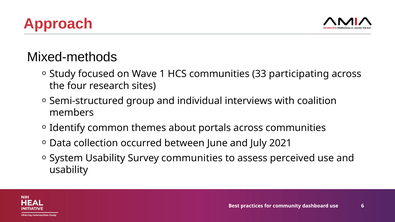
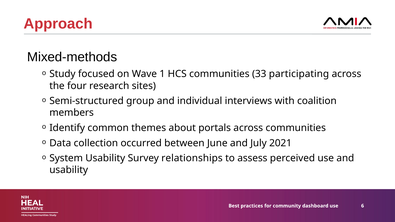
Survey communities: communities -> relationships (192, 158)
